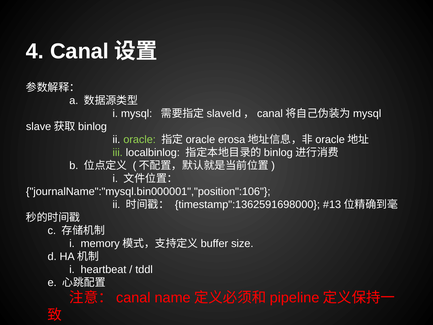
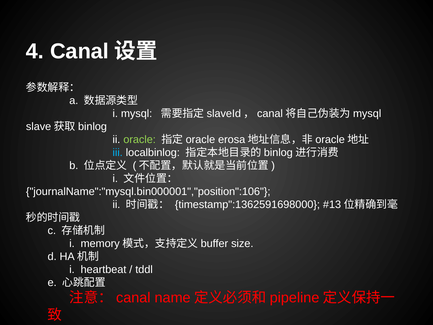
iii colour: light green -> light blue (118, 152)
